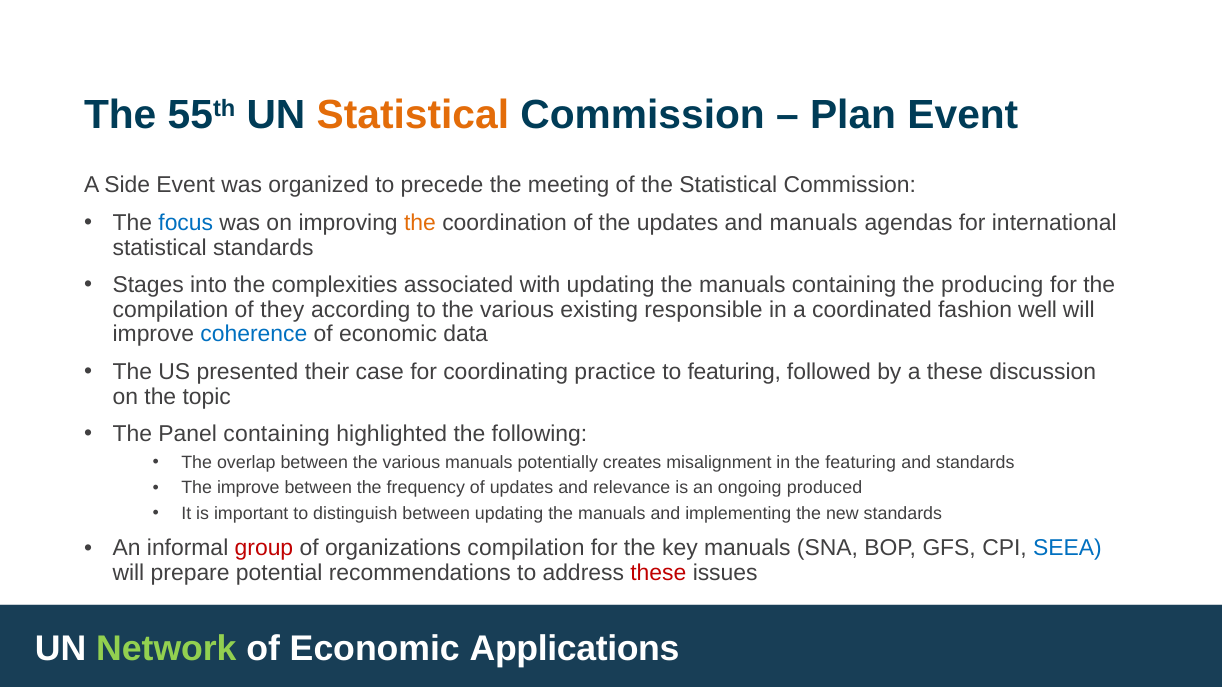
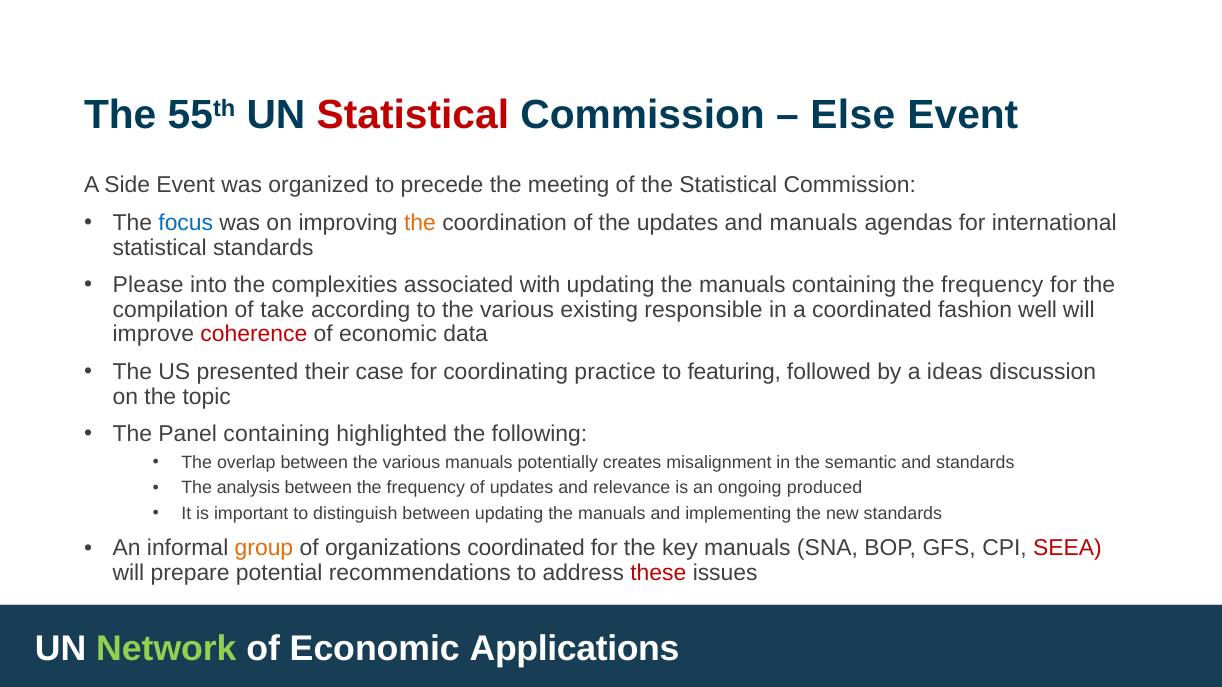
Statistical colour: orange -> red (413, 115)
Plan: Plan -> Else (853, 115)
Stages: Stages -> Please (148, 285)
containing the producing: producing -> frequency (992, 285)
they: they -> take (282, 310)
coherence colour: blue -> red (254, 335)
a these: these -> ideas (955, 372)
the featuring: featuring -> semantic (861, 463)
The improve: improve -> analysis (248, 488)
group colour: red -> orange (264, 549)
organizations compilation: compilation -> coordinated (526, 549)
SEEA colour: blue -> red (1067, 549)
